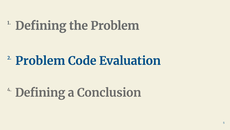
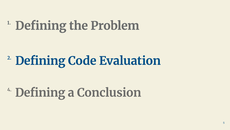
Problem: Problem -> Defining (40, 61)
